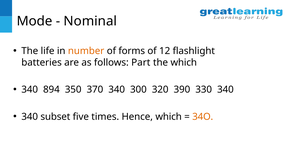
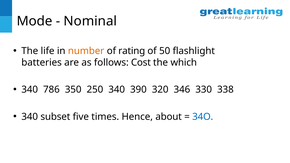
forms: forms -> rating (132, 51)
12: 12 -> 50 (165, 51)
Part: Part -> Cost (141, 63)
894: 894 -> 786 (51, 90)
370: 370 -> 250 (95, 90)
300: 300 -> 390 (138, 90)
390: 390 -> 346 (182, 90)
330 340: 340 -> 338 (225, 90)
Hence which: which -> about (169, 117)
34O colour: orange -> blue (203, 117)
